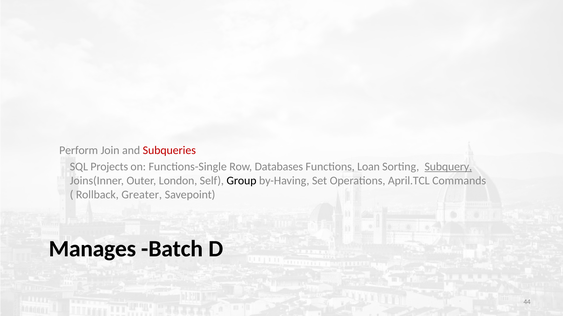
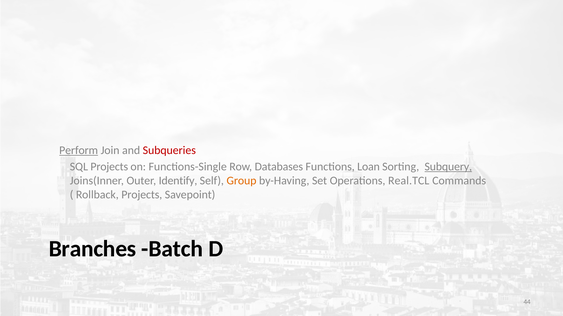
Perform underline: none -> present (79, 151)
London: London -> Identify (178, 181)
Group colour: black -> orange (242, 181)
April.TCL: April.TCL -> Real.TCL (409, 181)
Rollback Greater: Greater -> Projects (142, 195)
Manages: Manages -> Branches (92, 249)
